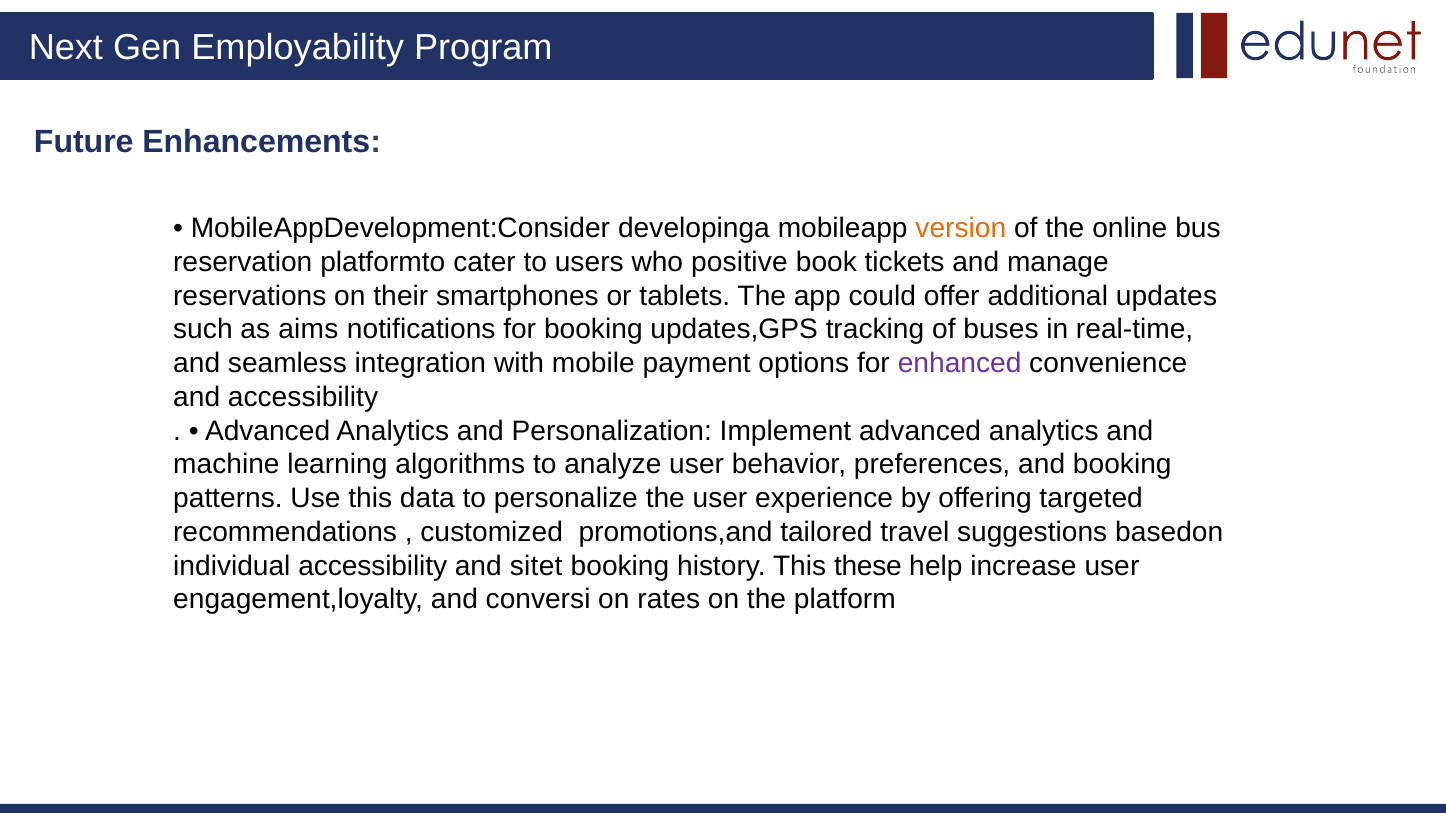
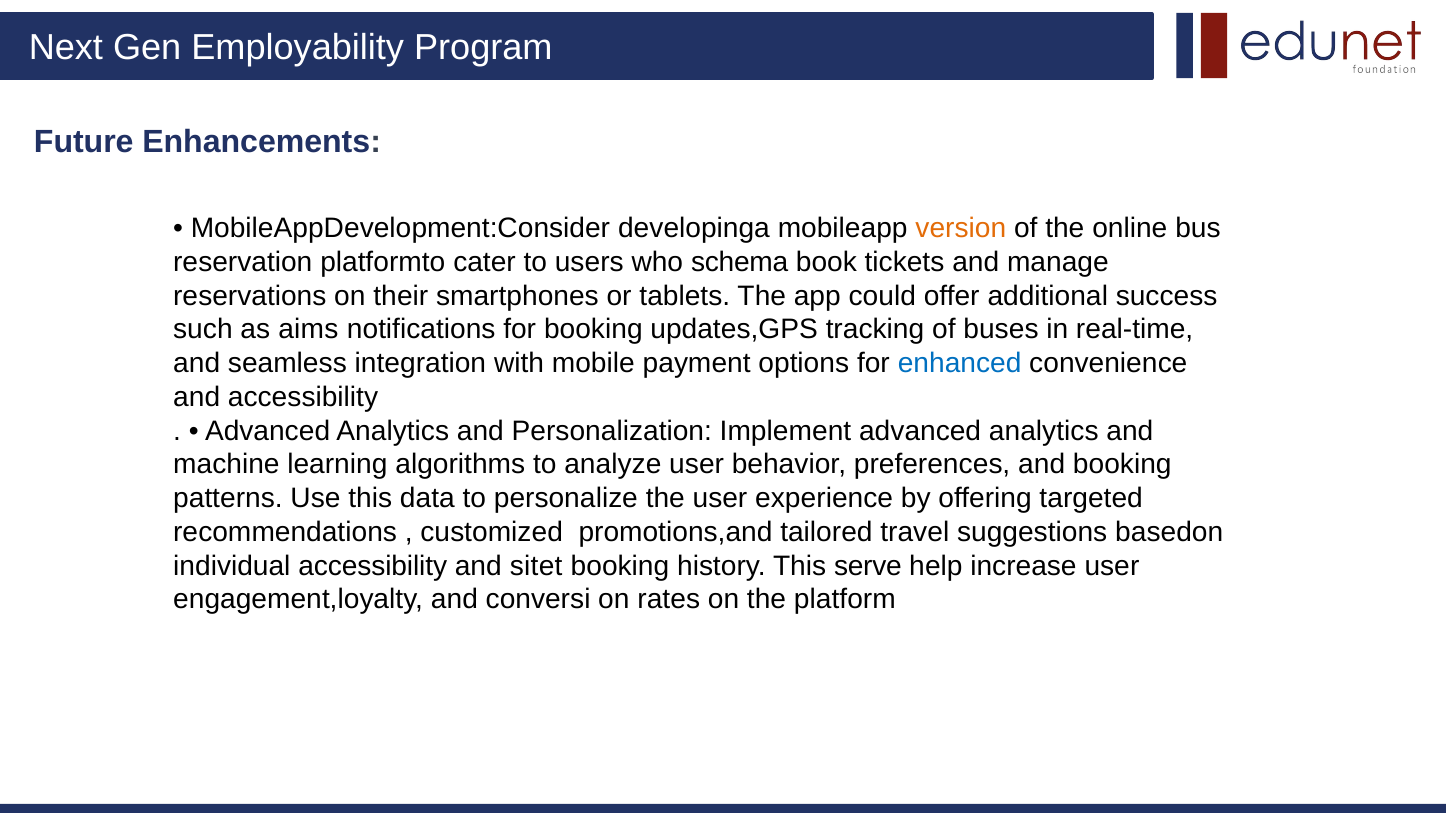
positive: positive -> schema (740, 262)
updates: updates -> success (1167, 296)
enhanced colour: purple -> blue (960, 364)
these: these -> serve (868, 566)
